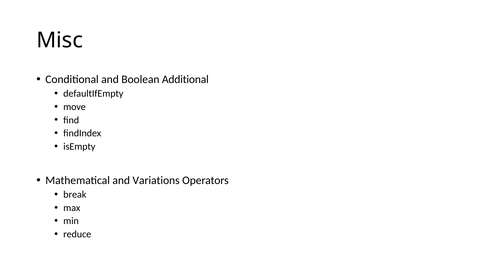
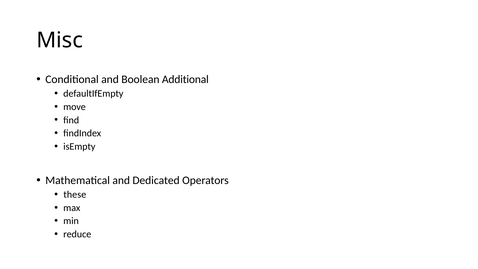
Variations: Variations -> Dedicated (156, 180)
break: break -> these (75, 194)
